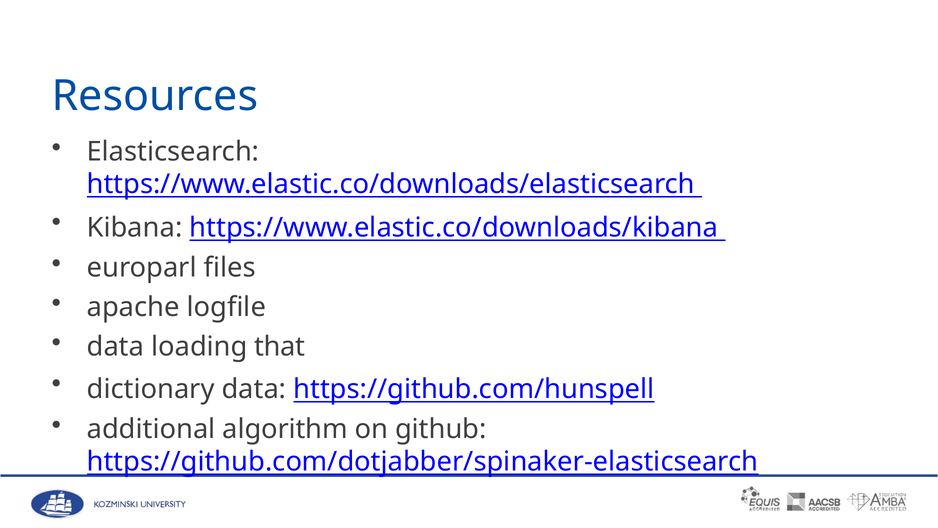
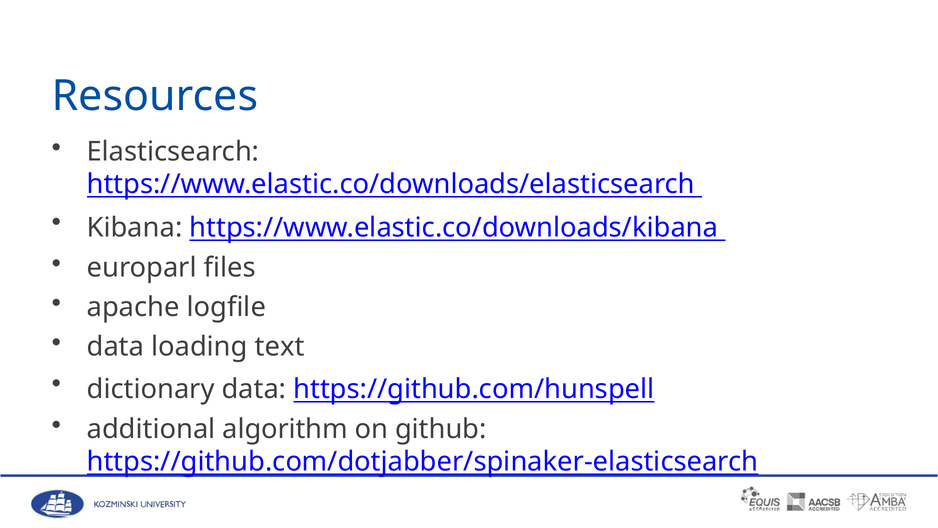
that: that -> text (280, 346)
